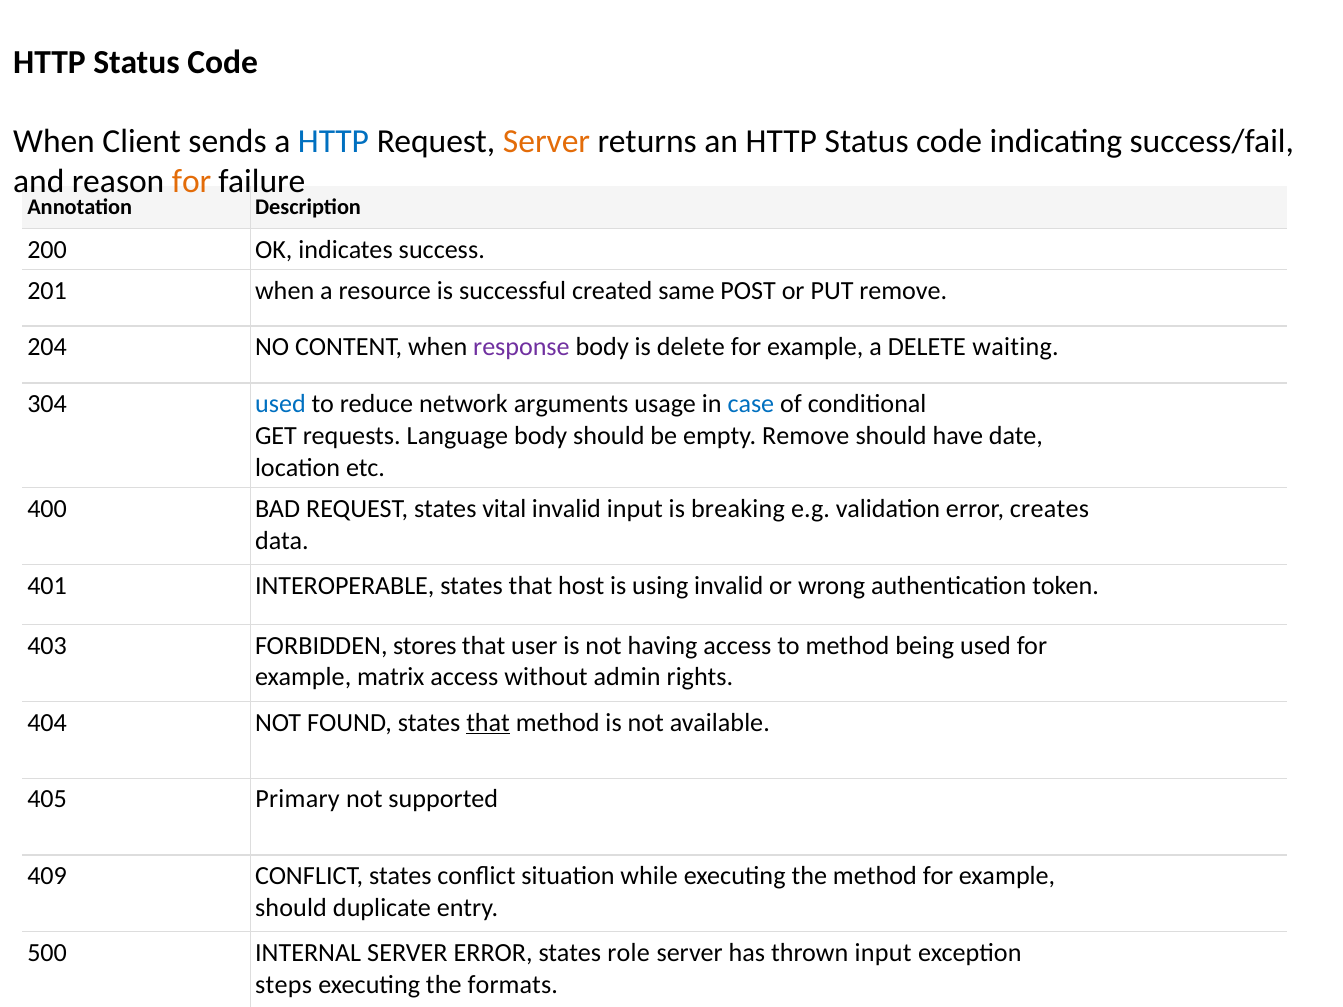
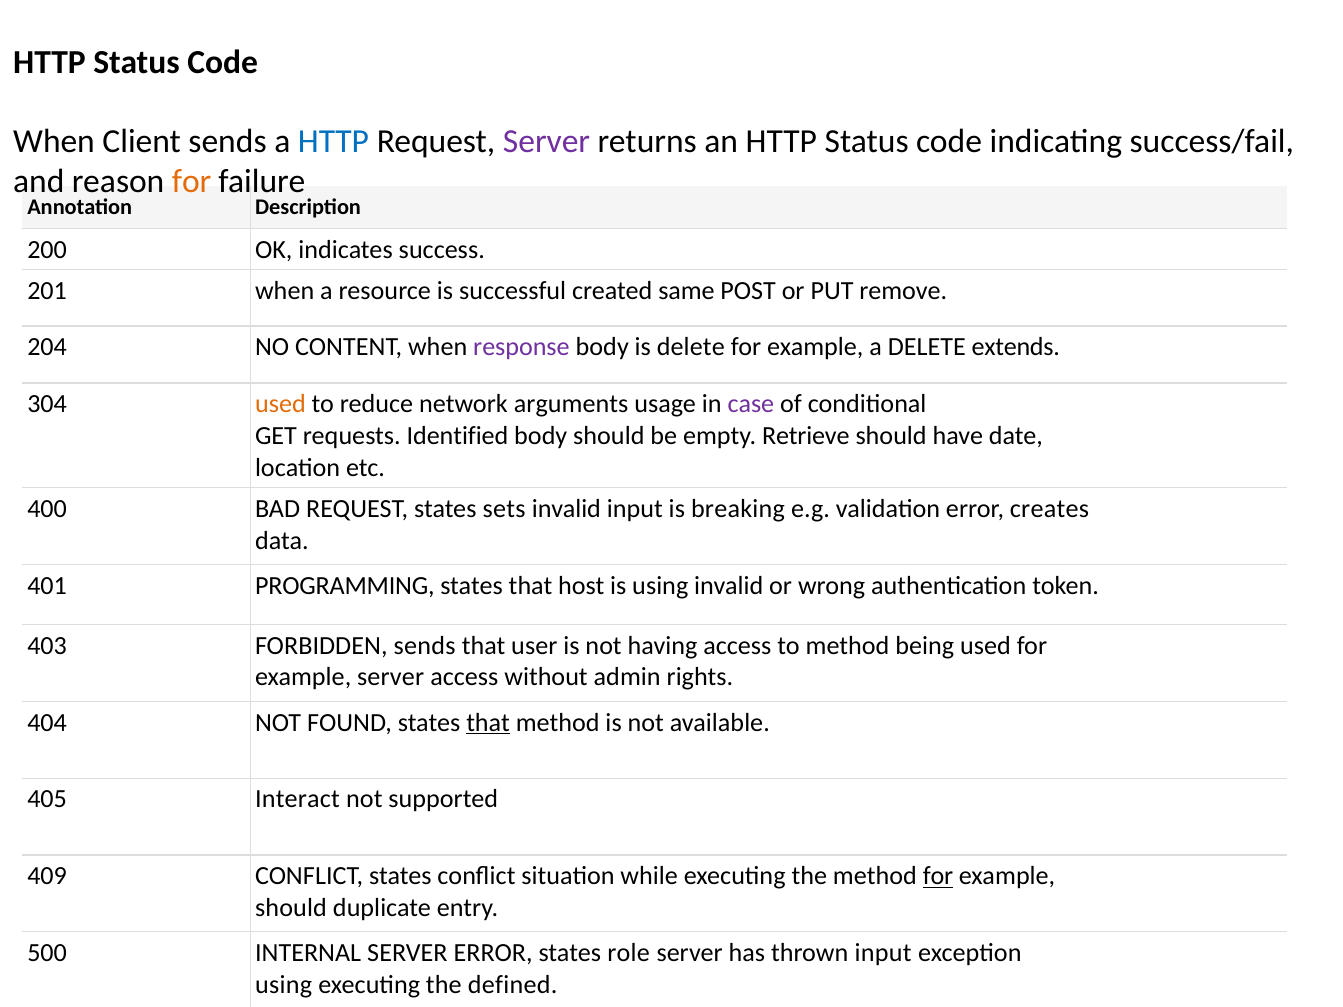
Server colour: orange -> purple (547, 141)
waiting: waiting -> extends (1016, 347)
used colour: blue -> orange (280, 404)
case colour: blue -> purple (751, 404)
Language: Language -> Identified (458, 436)
empty Remove: Remove -> Retrieve (806, 436)
vital: vital -> sets (504, 509)
INTEROPERABLE: INTEROPERABLE -> PROGRAMMING (345, 586)
FORBIDDEN stores: stores -> sends (425, 646)
example matrix: matrix -> server (391, 677)
Primary: Primary -> Interact (298, 799)
for underline: none -> present (938, 876)
steps: steps -> using (284, 985)
formats: formats -> defined (513, 985)
